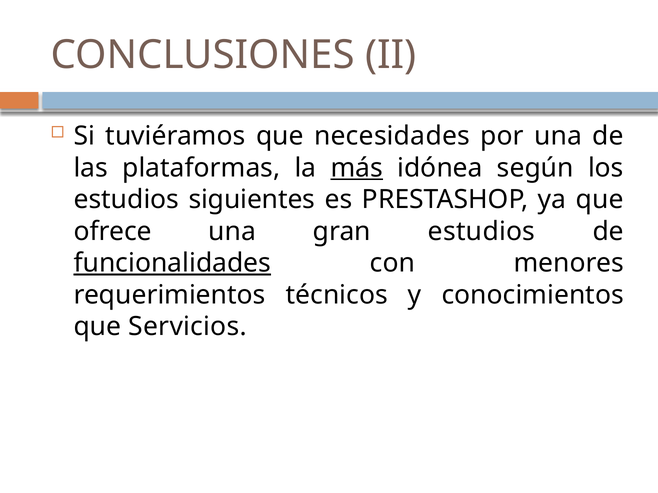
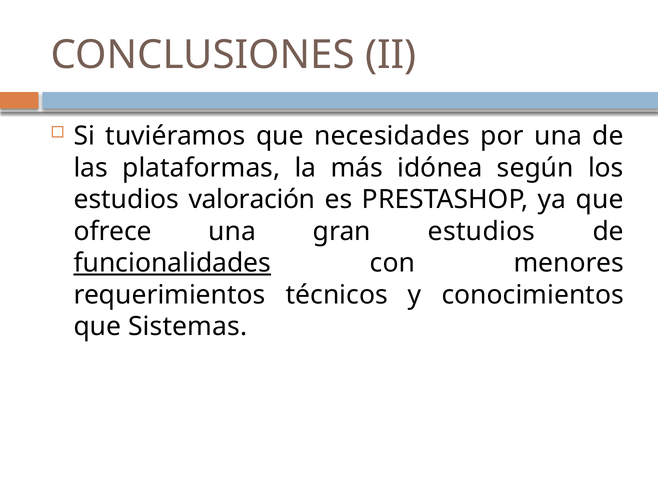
más underline: present -> none (357, 168)
siguientes: siguientes -> valoración (252, 200)
Servicios: Servicios -> Sistemas (188, 327)
